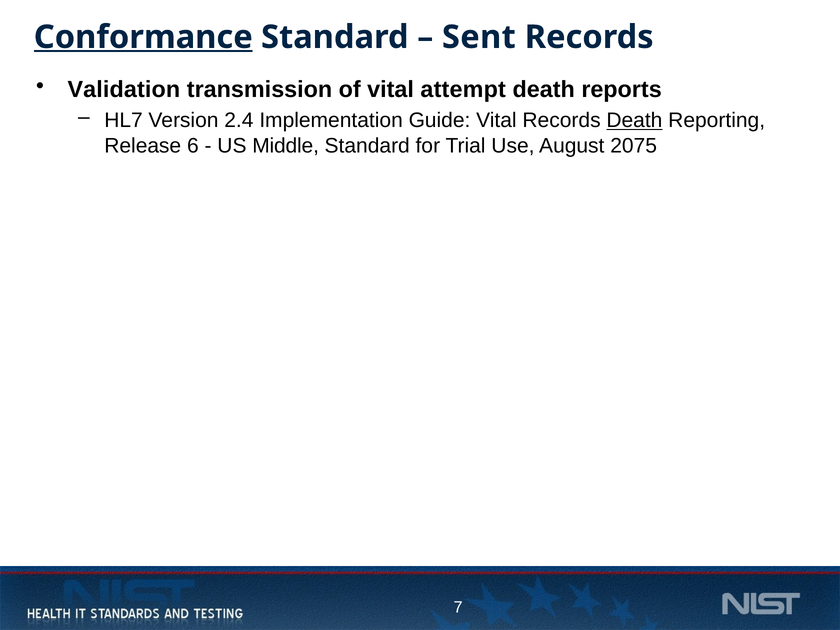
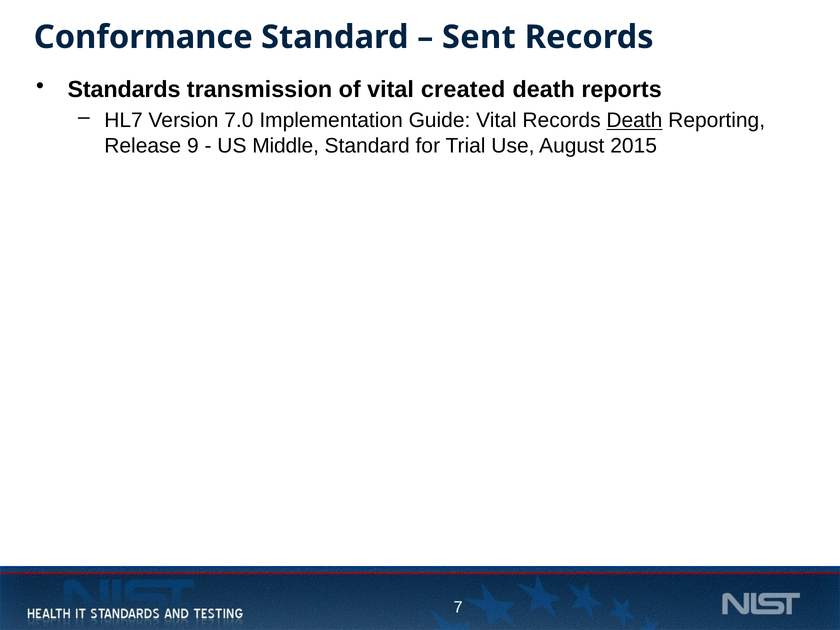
Conformance underline: present -> none (143, 37)
Validation: Validation -> Standards (124, 90)
attempt: attempt -> created (463, 90)
2.4: 2.4 -> 7.0 (239, 120)
6: 6 -> 9 (193, 146)
2075: 2075 -> 2015 (634, 146)
